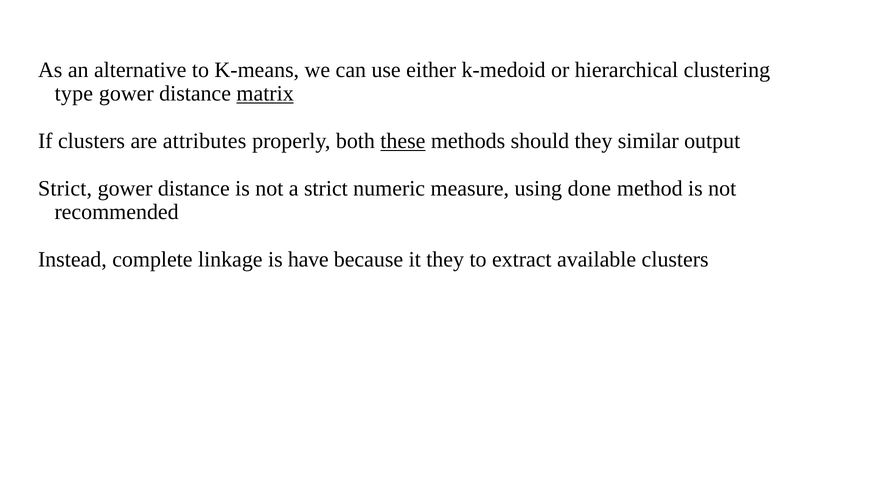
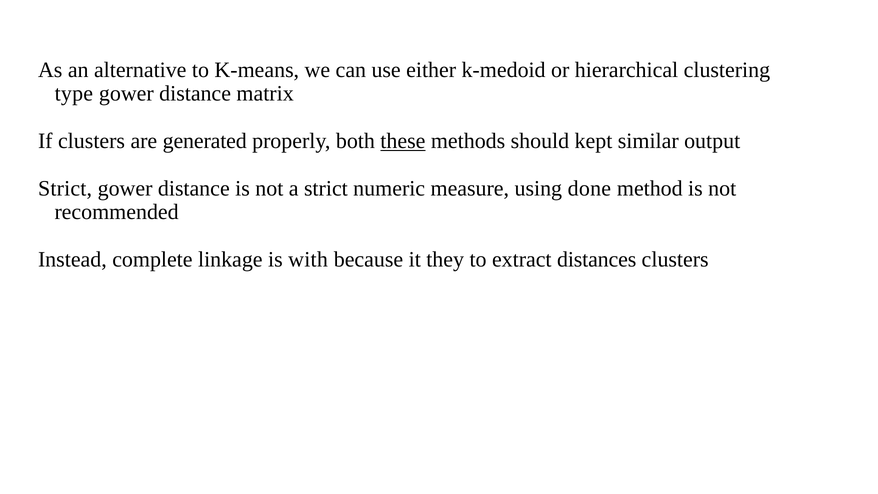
matrix underline: present -> none (265, 94)
attributes: attributes -> generated (205, 141)
should they: they -> kept (593, 141)
is have: have -> with (308, 260)
available: available -> distances (597, 260)
